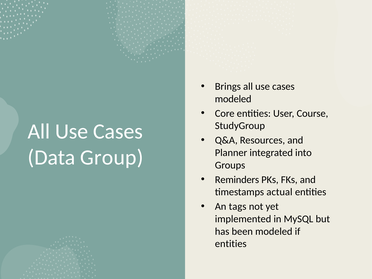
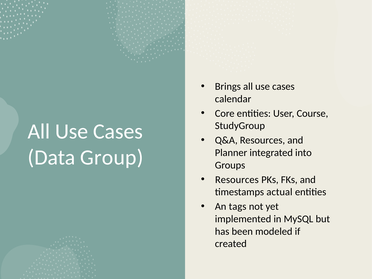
modeled: modeled -> calendar (233, 99)
Reminders: Reminders -> Resources (237, 180)
entities: entities -> created (231, 244)
